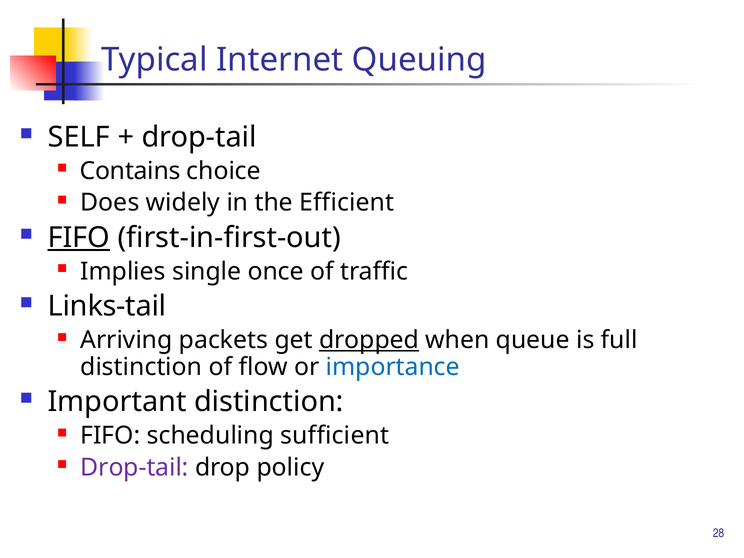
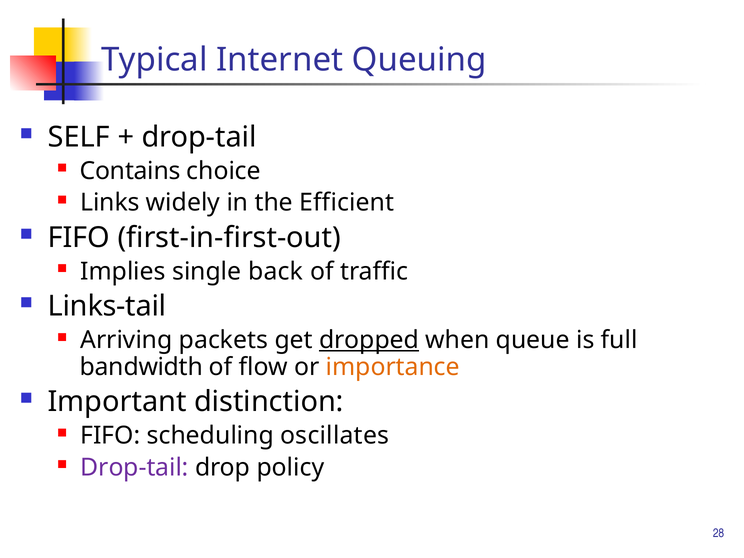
Does: Does -> Links (110, 203)
FIFO underline: present -> none (79, 237)
once: once -> back (276, 271)
distinction: distinction -> bandwidth (141, 367)
importance colour: blue -> orange (393, 367)
sufficient: sufficient -> oscillates (335, 436)
